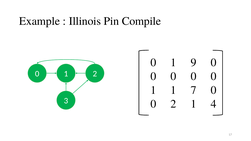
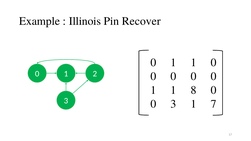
Compile: Compile -> Recover (141, 21)
9: 9 -> 1 (194, 63)
7: 7 -> 8 (194, 90)
0 2: 2 -> 3 (173, 104)
4: 4 -> 7 (214, 104)
